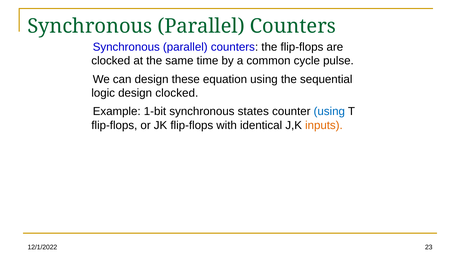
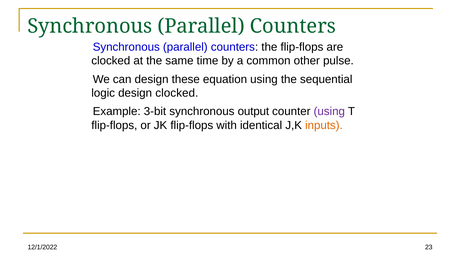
cycle: cycle -> other (307, 61)
1-bit: 1-bit -> 3-bit (155, 111)
states: states -> output (253, 111)
using colour: blue -> purple (329, 111)
